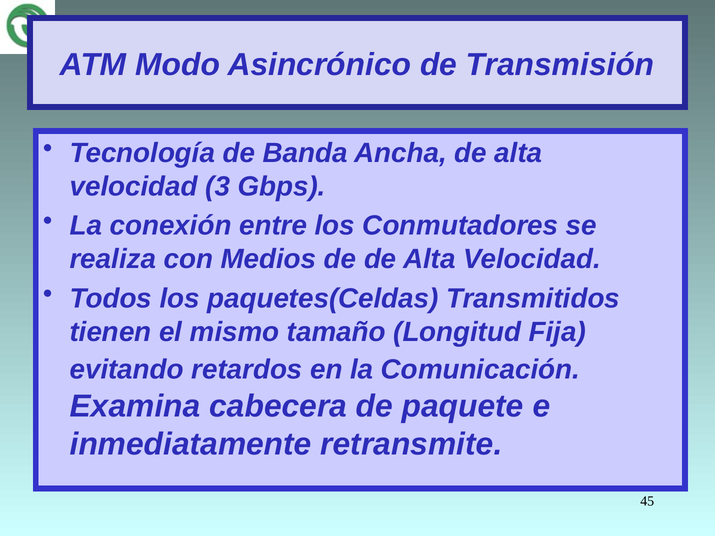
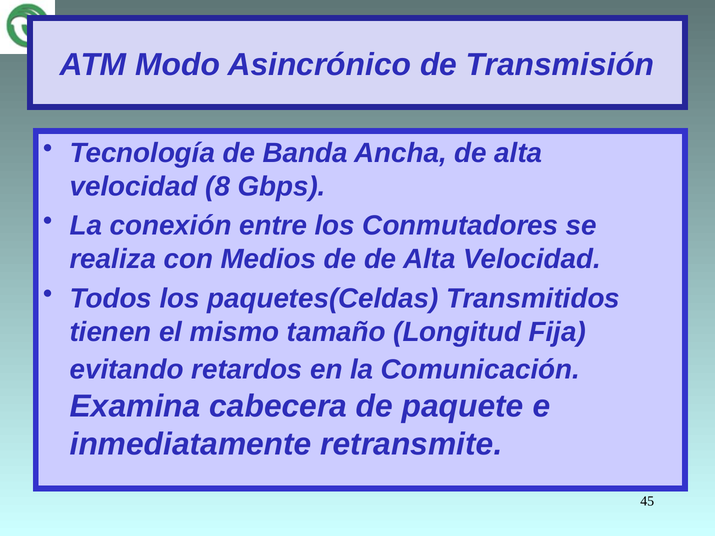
3: 3 -> 8 (218, 187)
